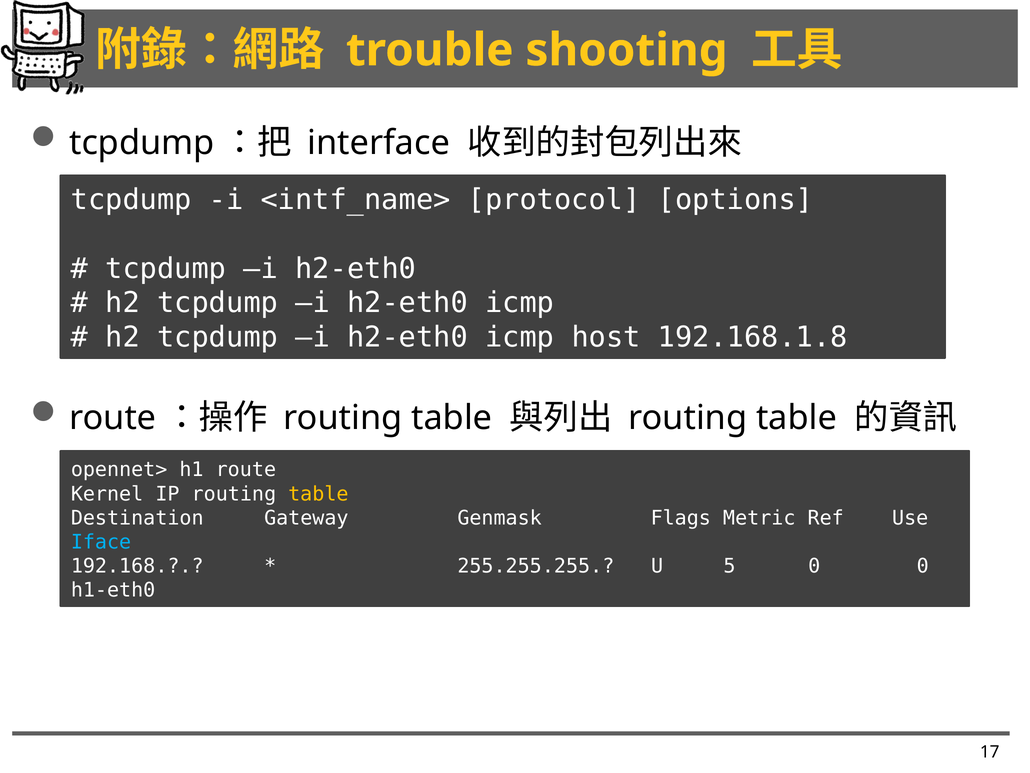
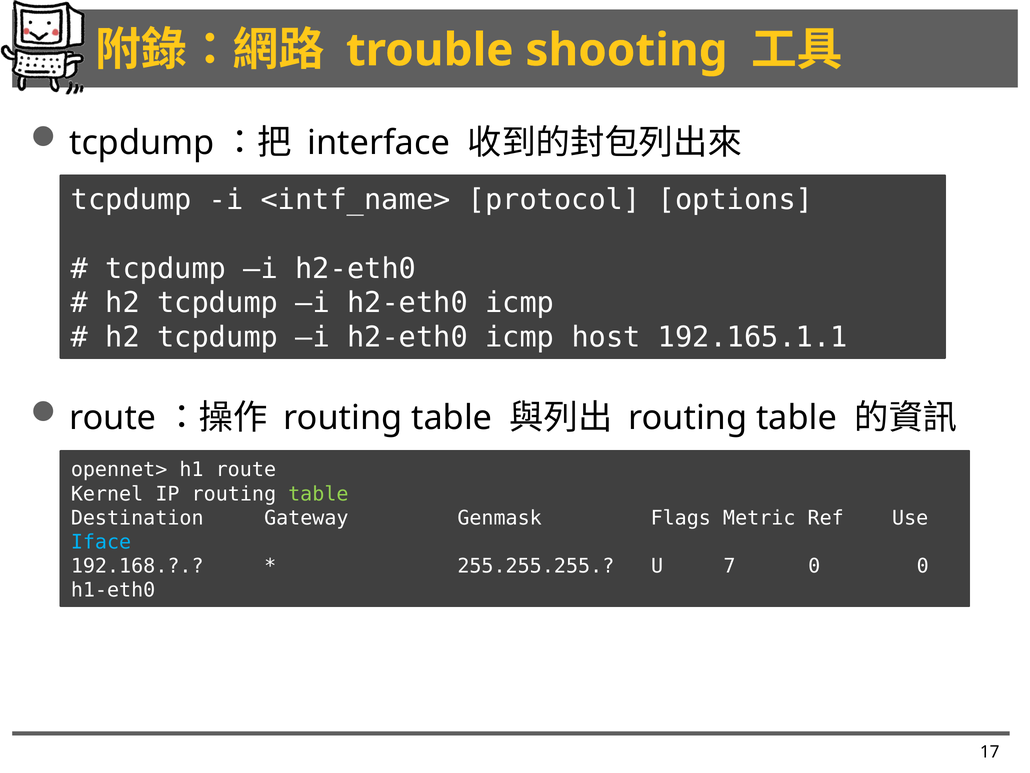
192.168.1.8: 192.168.1.8 -> 192.165.1.1 (753, 337)
table colour: yellow -> light green (318, 494)
5: 5 -> 7 (729, 566)
